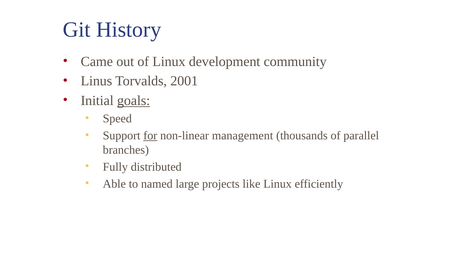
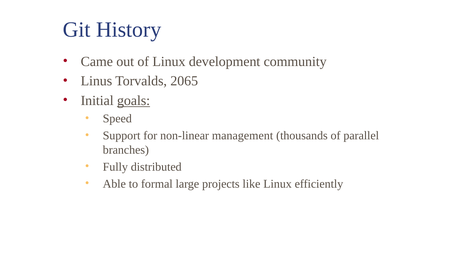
2001: 2001 -> 2065 (184, 81)
for underline: present -> none (150, 136)
named: named -> formal (157, 184)
